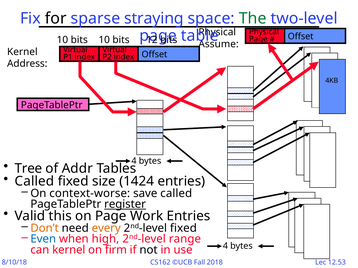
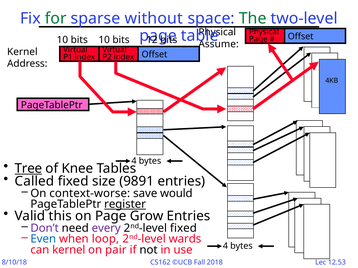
for colour: black -> green (56, 18)
straying: straying -> without (154, 18)
Tree underline: none -> present (28, 169)
Addr: Addr -> Knee (77, 169)
1424: 1424 -> 9891 (137, 182)
save called: called -> would (176, 194)
Work: Work -> Grow (147, 216)
Don’t colour: orange -> purple (45, 228)
every colour: orange -> purple (106, 228)
high: high -> loop (105, 239)
range: range -> wards (185, 239)
firm: firm -> pair (116, 250)
